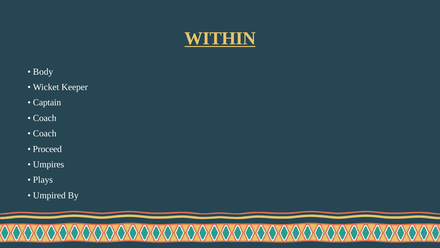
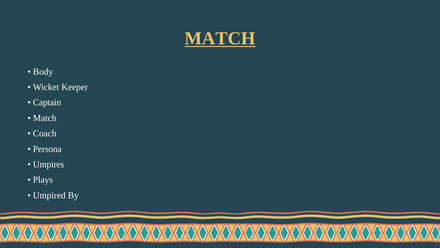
WITHIN: WITHIN -> MATCH (220, 38)
Coach: Coach -> Match (45, 118)
Proceed: Proceed -> Persona (47, 149)
